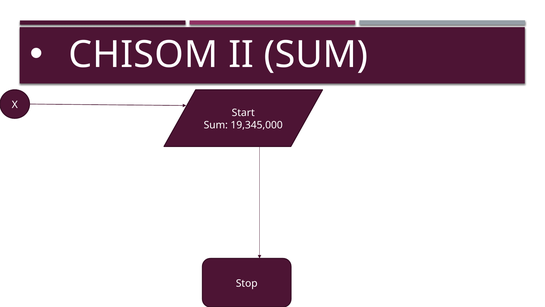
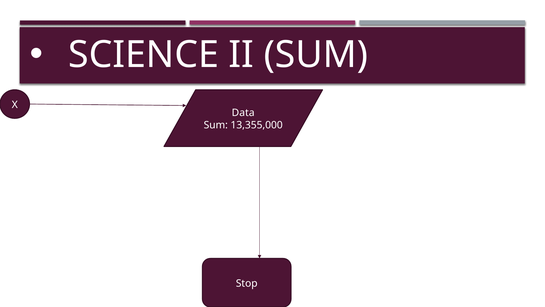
CHISOM: CHISOM -> SCIENCE (143, 55)
Start: Start -> Data (243, 113)
19,345,000: 19,345,000 -> 13,355,000 (257, 125)
